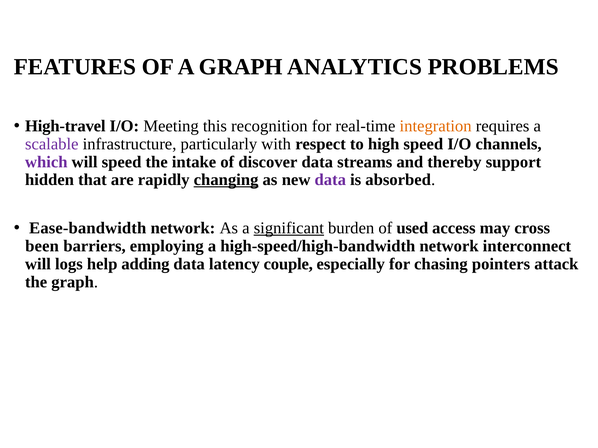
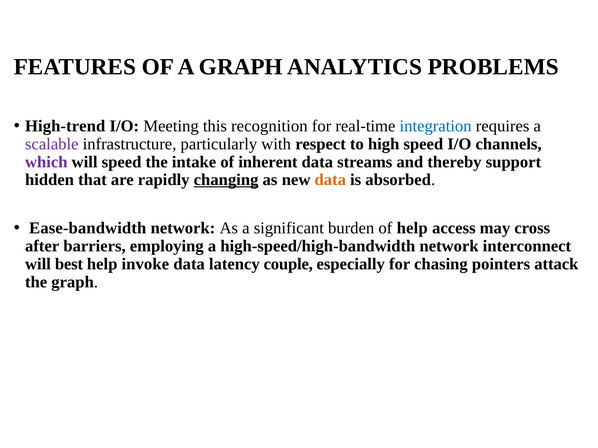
High-travel: High-travel -> High-trend (65, 126)
integration colour: orange -> blue (436, 126)
discover: discover -> inherent (268, 162)
data colour: purple -> orange (330, 180)
significant underline: present -> none (289, 228)
of used: used -> help (412, 228)
been: been -> after (42, 246)
logs: logs -> best (69, 264)
adding: adding -> invoke (145, 264)
